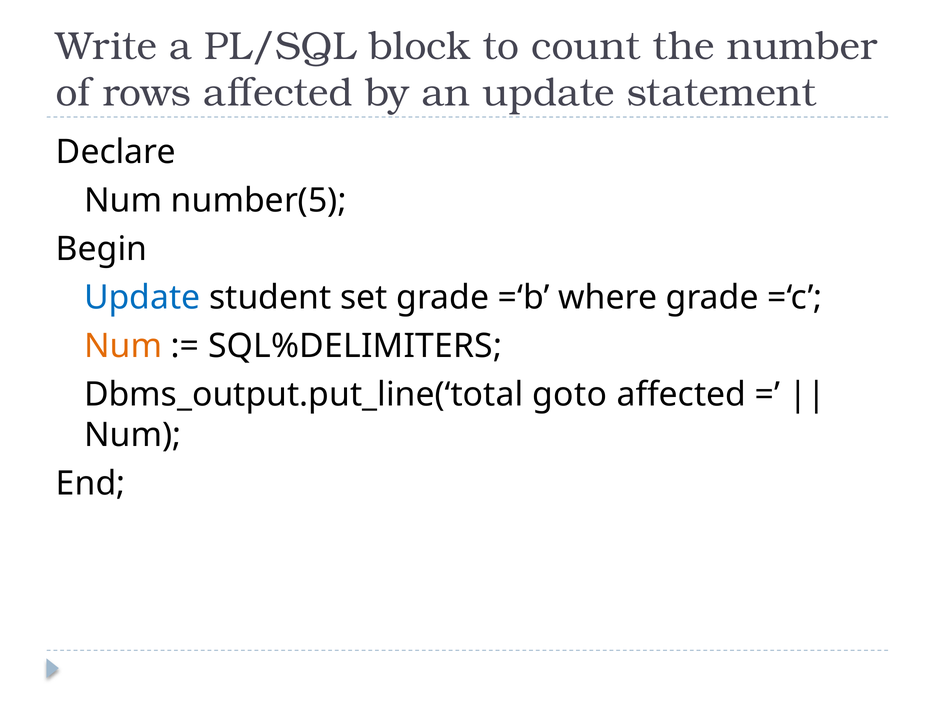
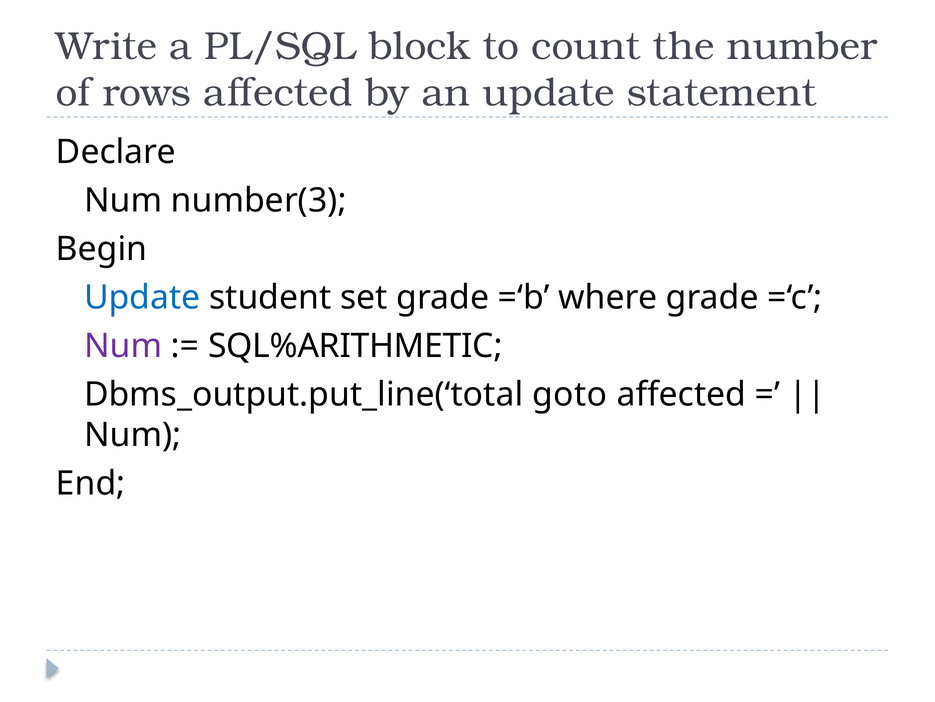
number(5: number(5 -> number(3 (259, 200)
Num colour: orange -> purple (123, 346)
SQL%DELIMITERS: SQL%DELIMITERS -> SQL%ARITHMETIC (355, 346)
